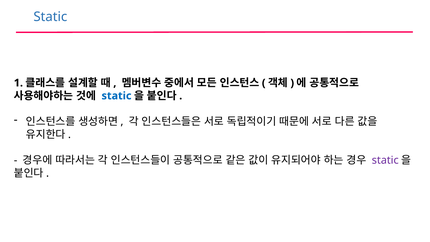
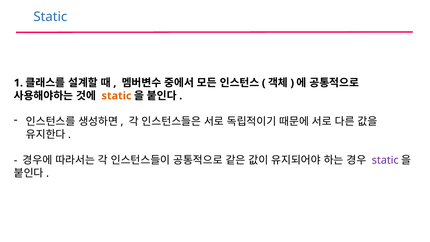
static colour: blue -> orange (117, 96)
